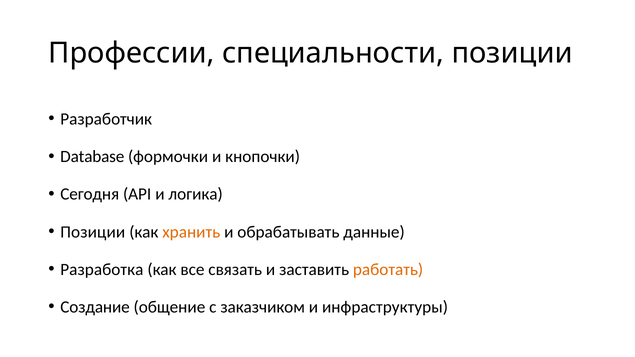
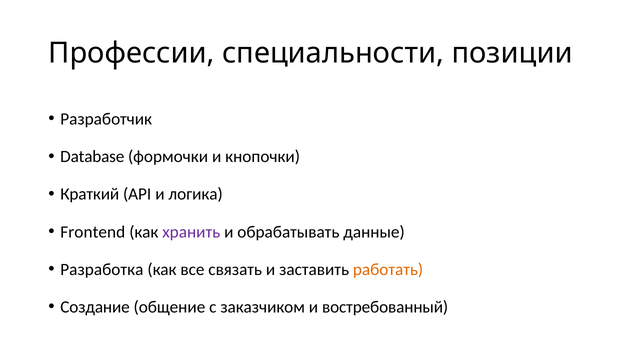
Сегодня: Сегодня -> Краткий (90, 194)
Позиции: Позиции -> Frontend (93, 232)
хранить colour: orange -> purple (191, 232)
инфраструктуры: инфраструктуры -> востребованный (385, 307)
